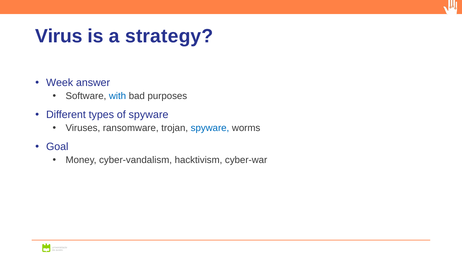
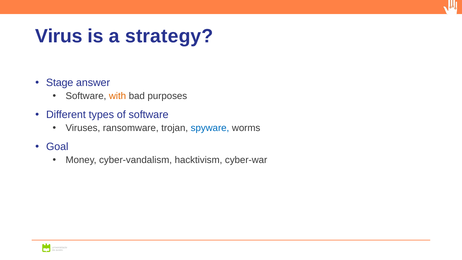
Week: Week -> Stage (60, 83)
with colour: blue -> orange (118, 96)
of spyware: spyware -> software (149, 115)
